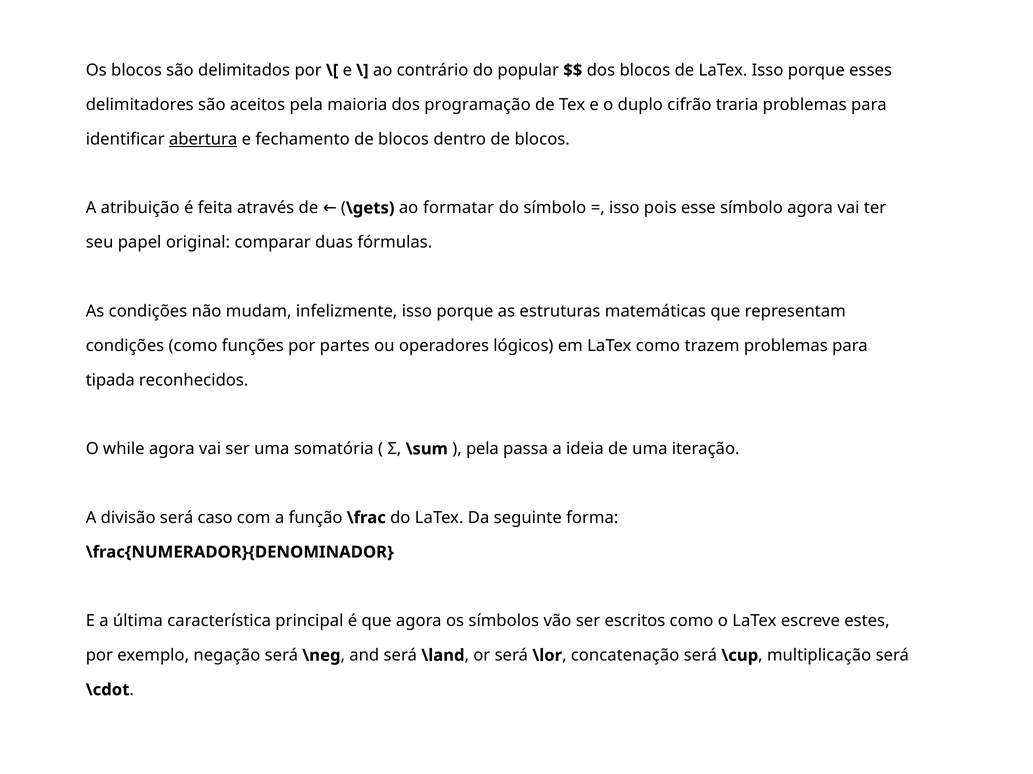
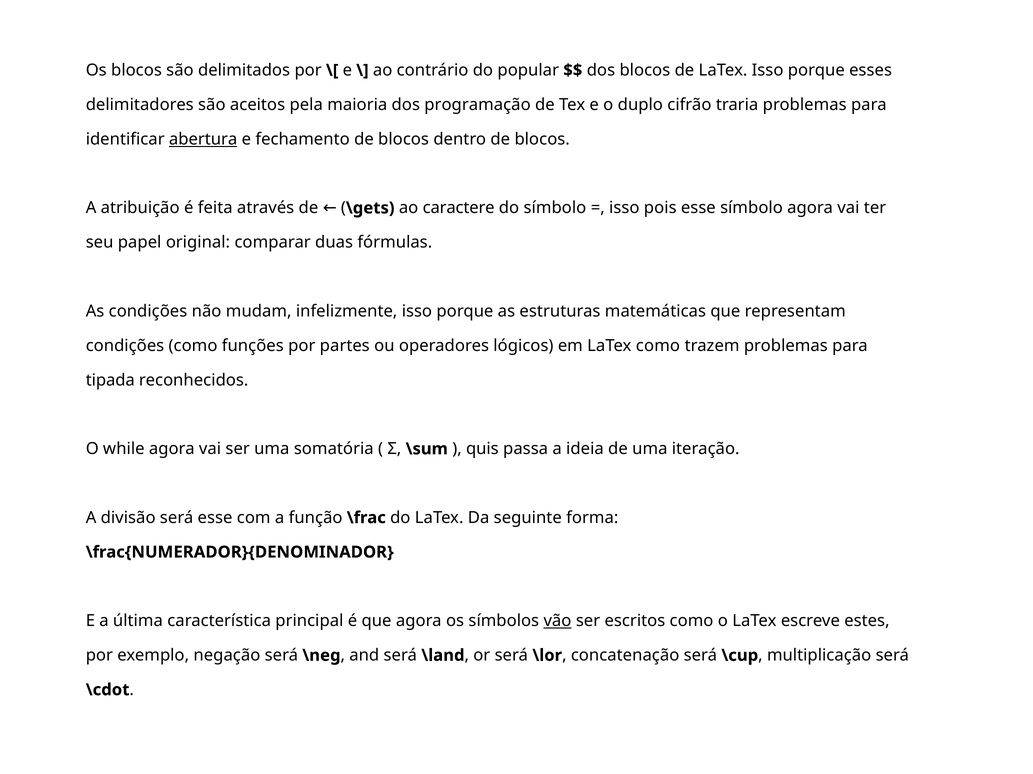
formatar: formatar -> caractere (459, 208)
pela: pela -> quis (482, 449)
será caso: caso -> esse (215, 518)
vão underline: none -> present (557, 622)
